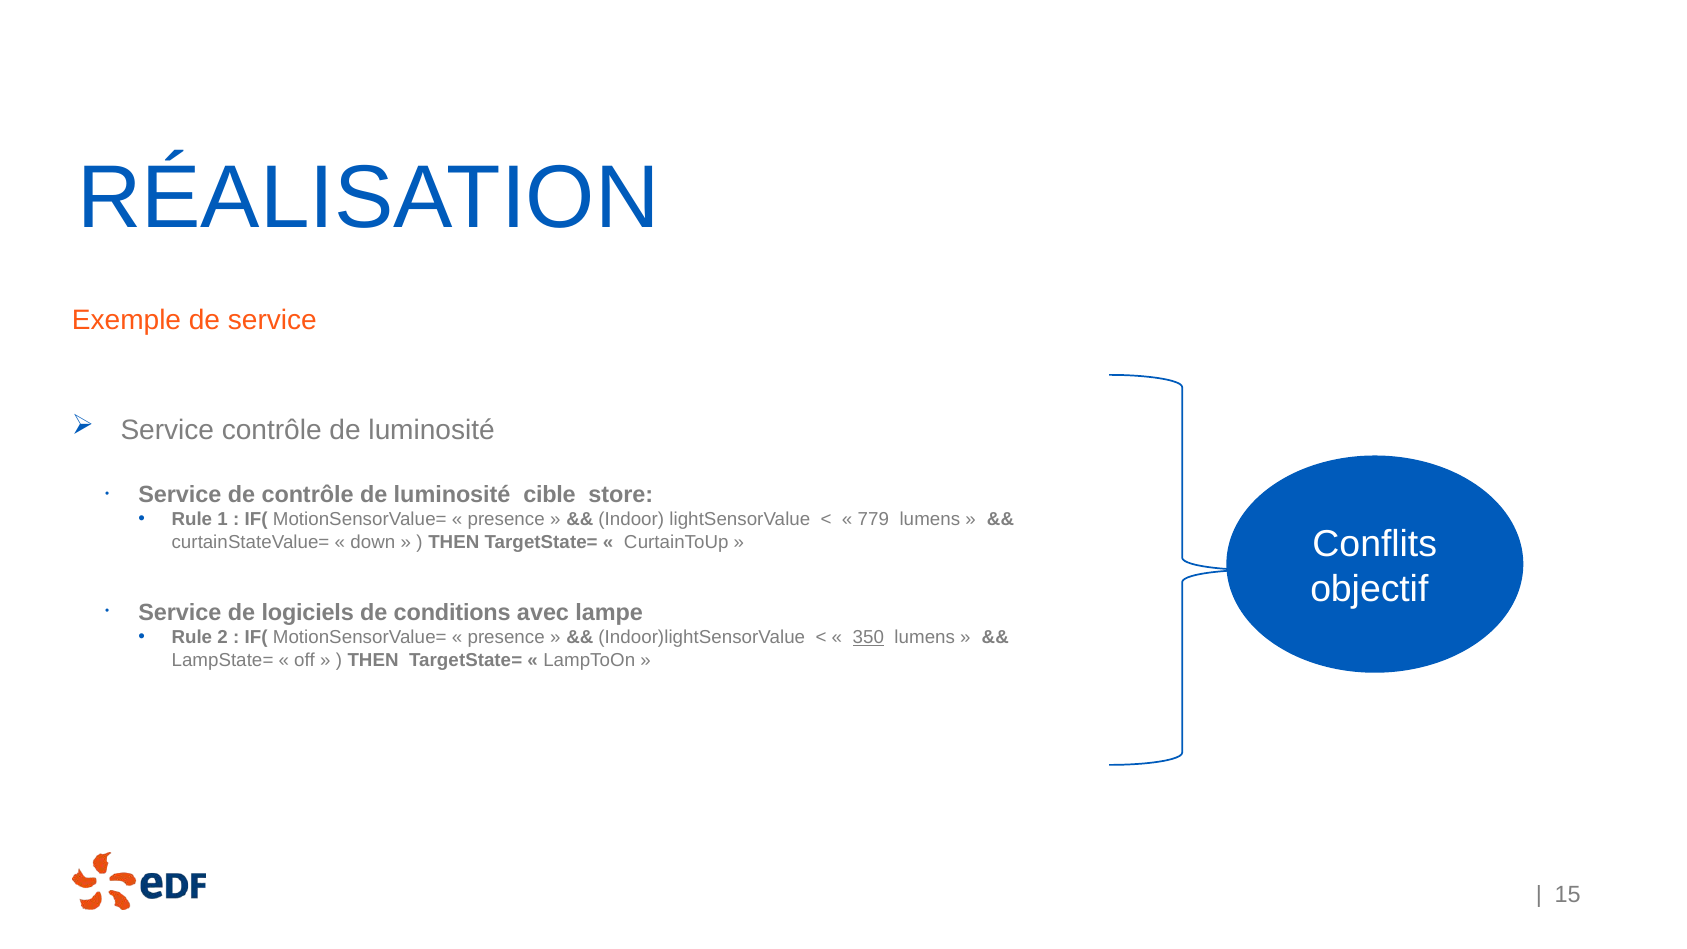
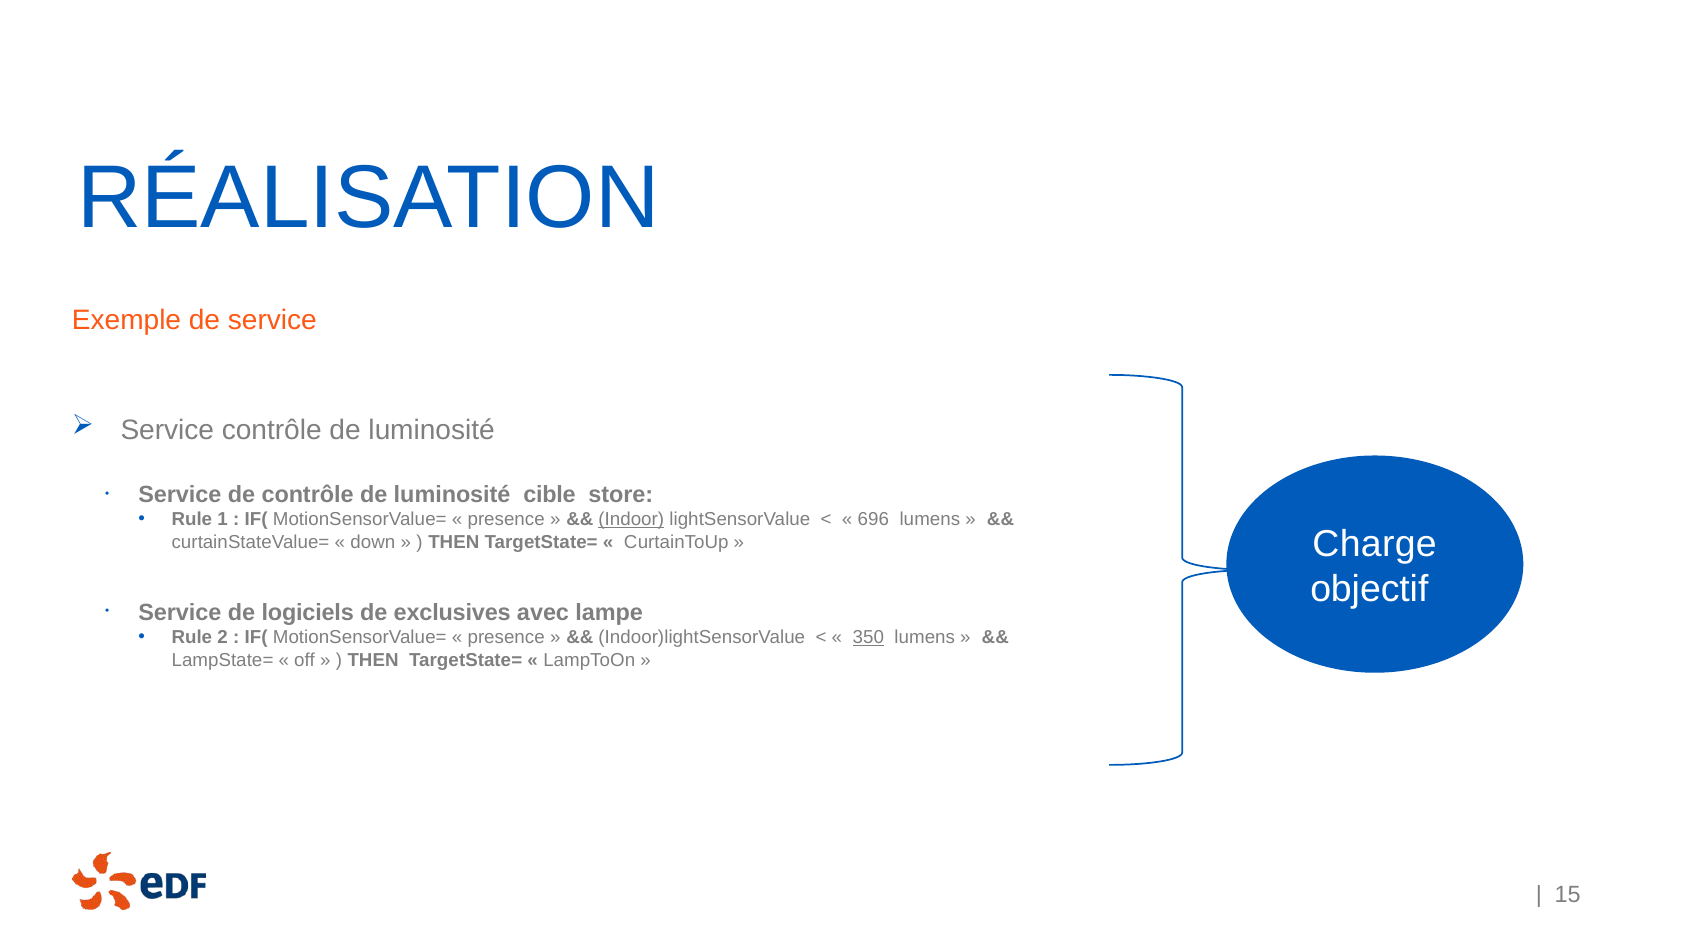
Indoor underline: none -> present (631, 520)
779: 779 -> 696 (873, 520)
Conflits: Conflits -> Charge (1375, 544)
conditions: conditions -> exclusives (452, 613)
